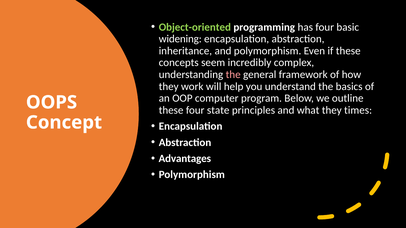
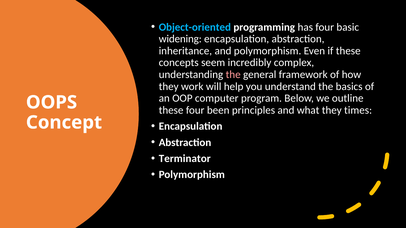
Object-oriented colour: light green -> light blue (195, 27)
state: state -> been (218, 110)
Advantages: Advantages -> Terminator (185, 159)
